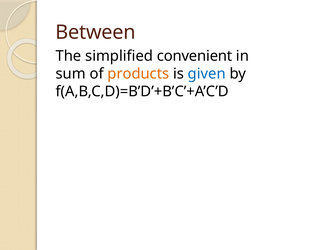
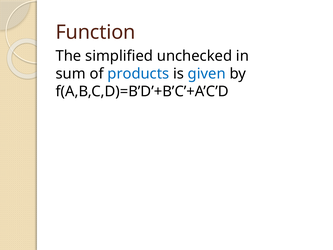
Between: Between -> Function (96, 32)
convenient: convenient -> unchecked (194, 56)
products colour: orange -> blue (138, 74)
